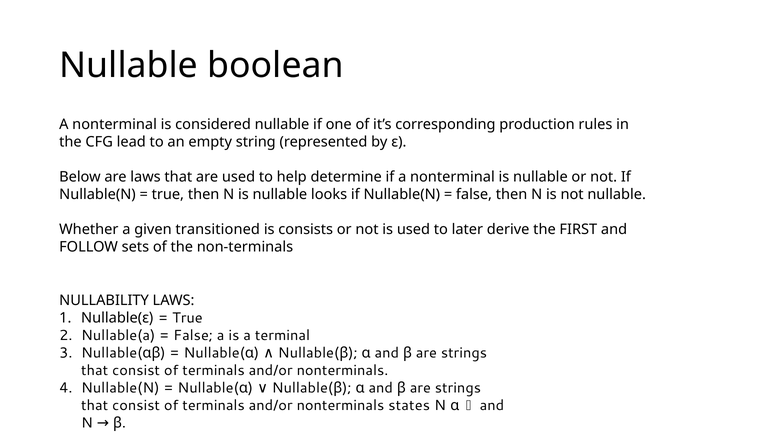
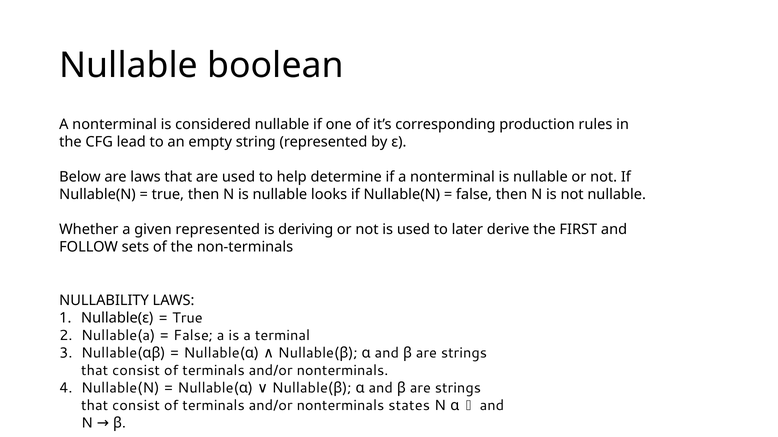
given transitioned: transitioned -> represented (218, 230)
consists: consists -> deriving (306, 230)
